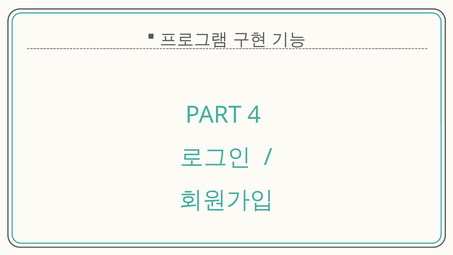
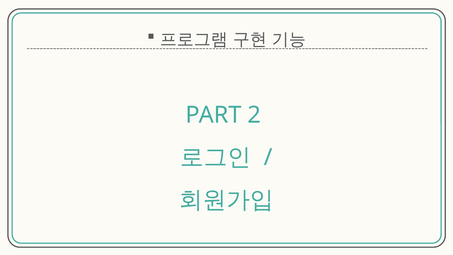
4: 4 -> 2 (254, 115)
